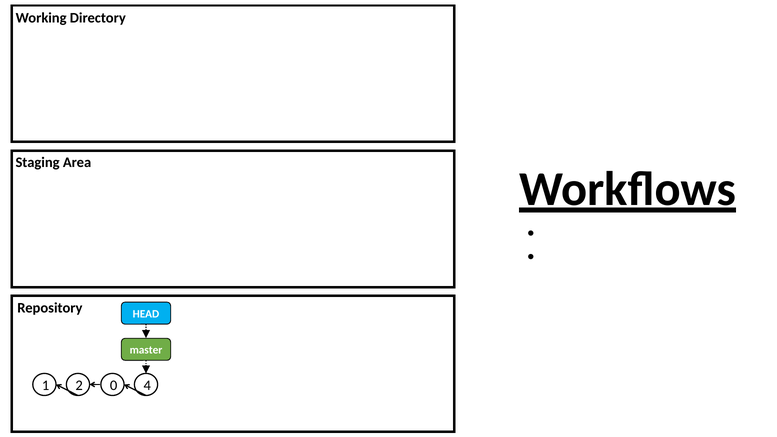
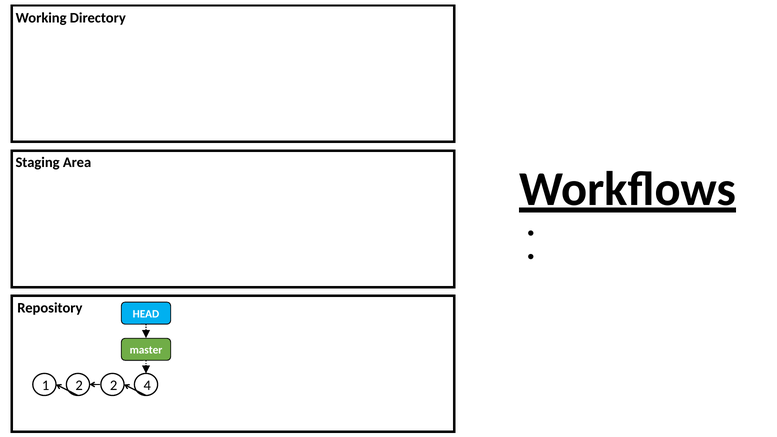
2 0: 0 -> 2 (114, 385)
